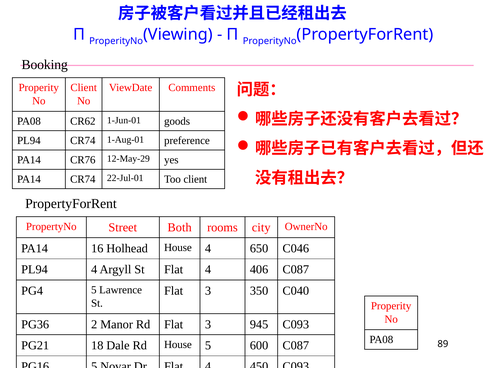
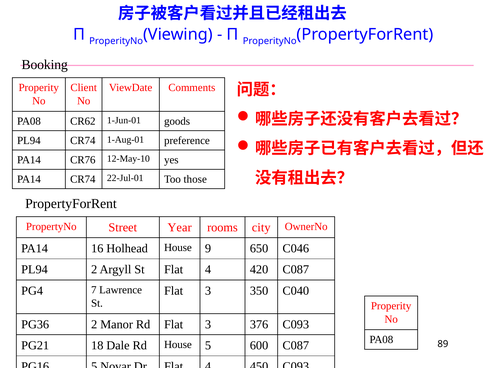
12-May-29: 12-May-29 -> 12-May-10 (128, 159)
Too client: client -> those (195, 179)
Both: Both -> Year (180, 227)
House 4: 4 -> 9 (208, 248)
PL94 4: 4 -> 2 (94, 269)
406: 406 -> 420 (259, 269)
PG4 5: 5 -> 7 (94, 289)
945: 945 -> 376 (259, 324)
